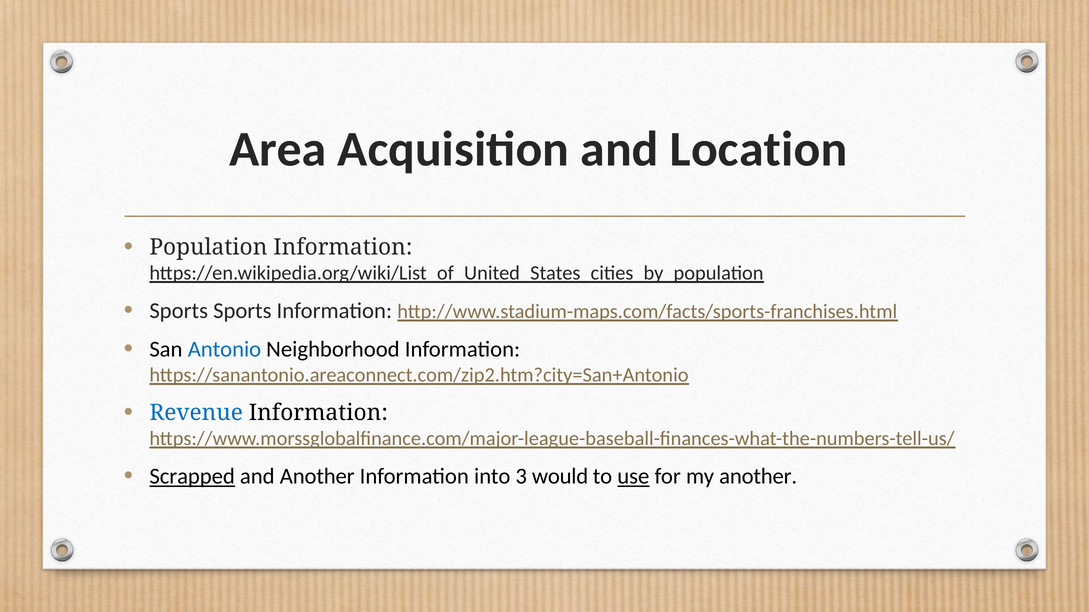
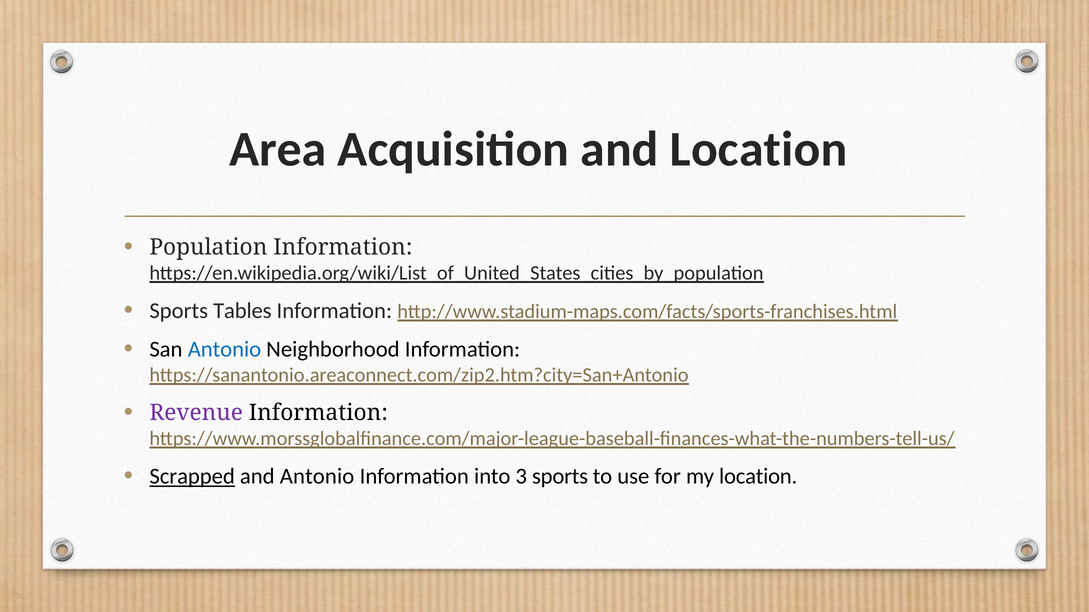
Sports Sports: Sports -> Tables (242, 311)
Revenue colour: blue -> purple (196, 413)
and Another: Another -> Antonio (317, 477)
3 would: would -> sports (560, 477)
use underline: present -> none (633, 477)
my another: another -> location (758, 477)
